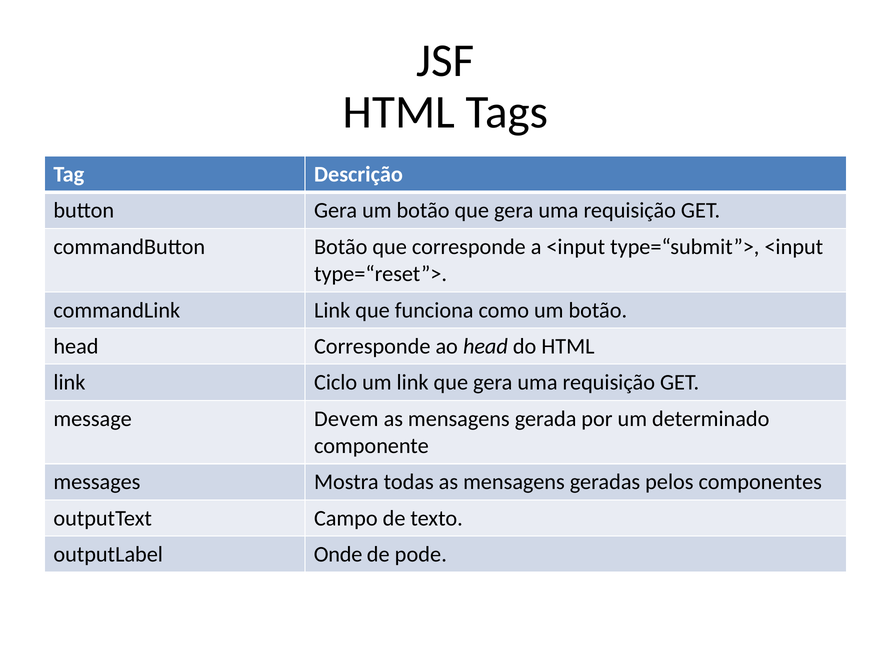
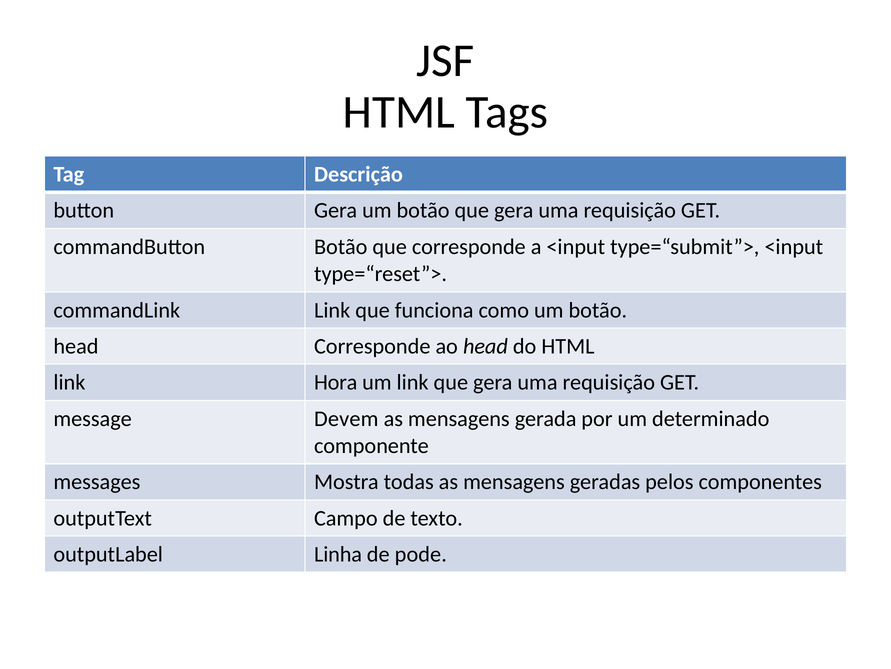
Ciclo: Ciclo -> Hora (336, 382)
Onde: Onde -> Linha (338, 554)
